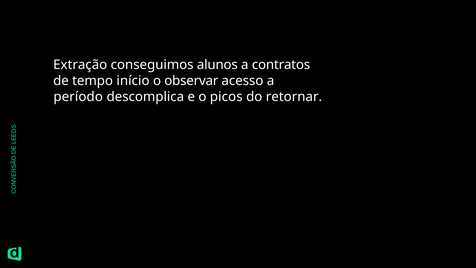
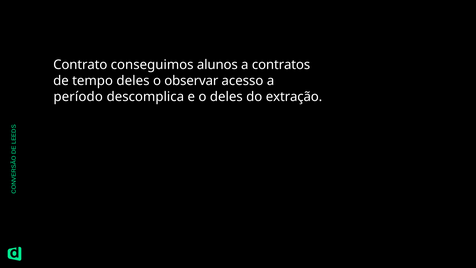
Extração: Extração -> Contrato (80, 65)
tempo início: início -> deles (133, 81)
o picos: picos -> deles (226, 97)
retornar: retornar -> extração (294, 97)
